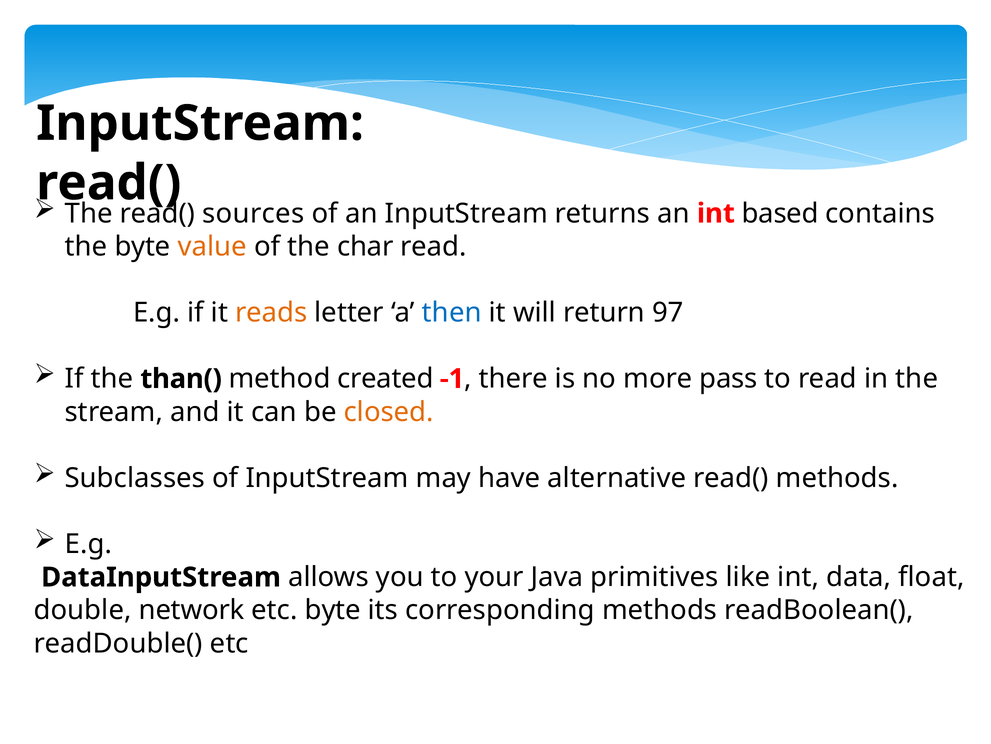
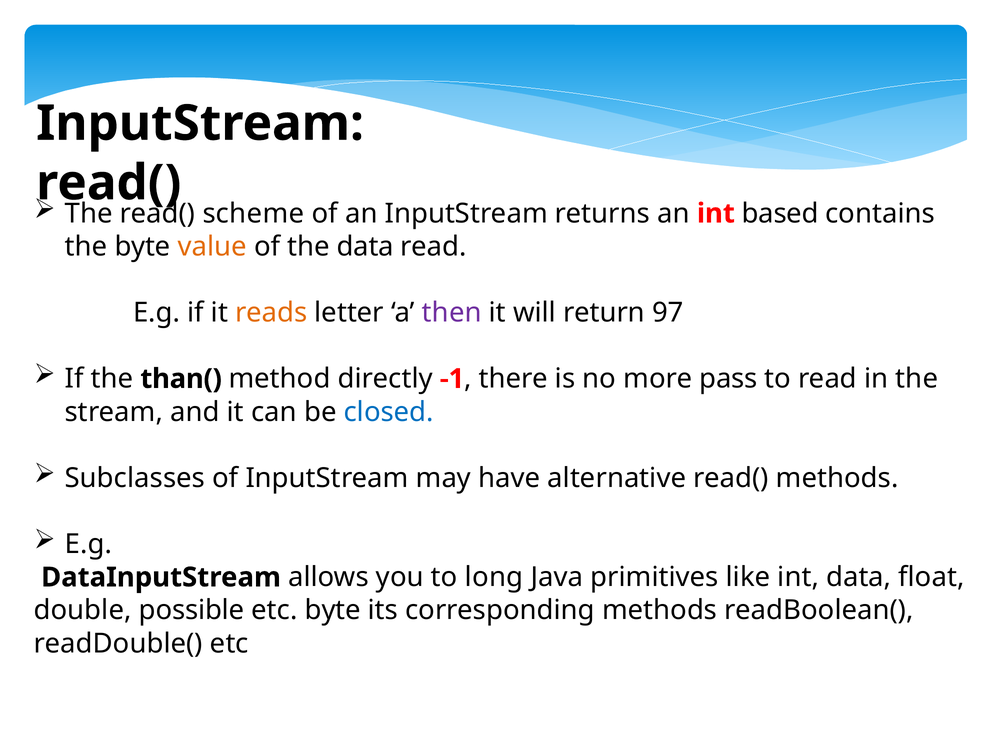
sources: sources -> scheme (253, 213)
the char: char -> data (365, 246)
then colour: blue -> purple (452, 312)
created: created -> directly (385, 378)
closed colour: orange -> blue (389, 411)
your: your -> long (494, 577)
network: network -> possible (192, 610)
